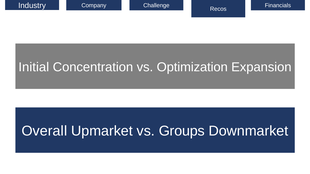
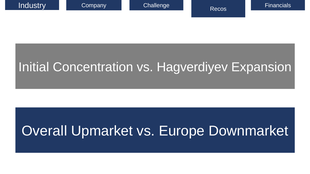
Optimization: Optimization -> Hagverdiyev (192, 67)
Groups: Groups -> Europe (182, 131)
